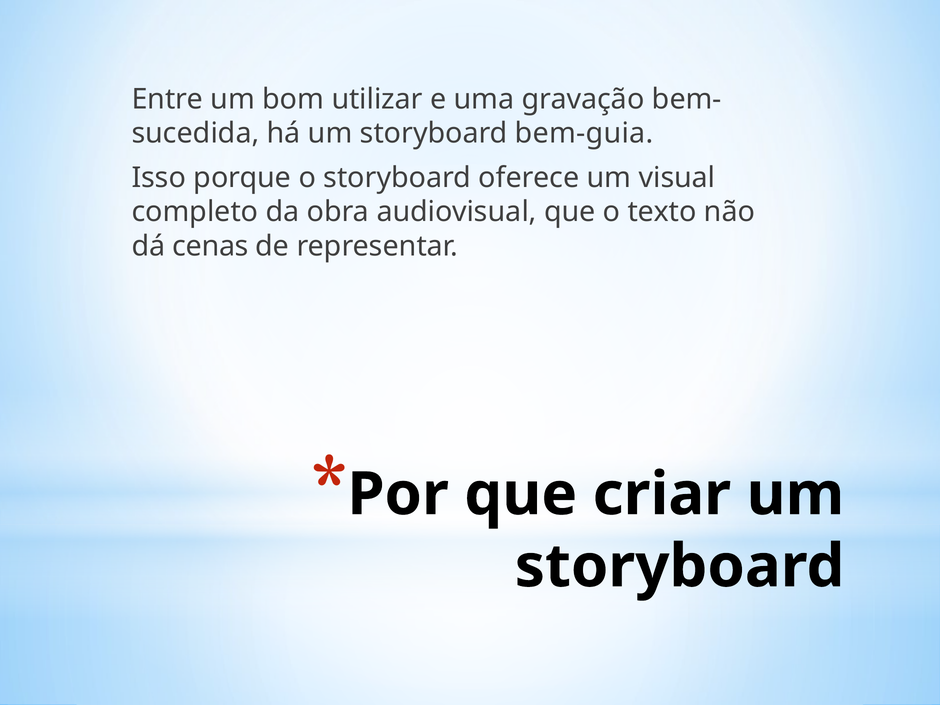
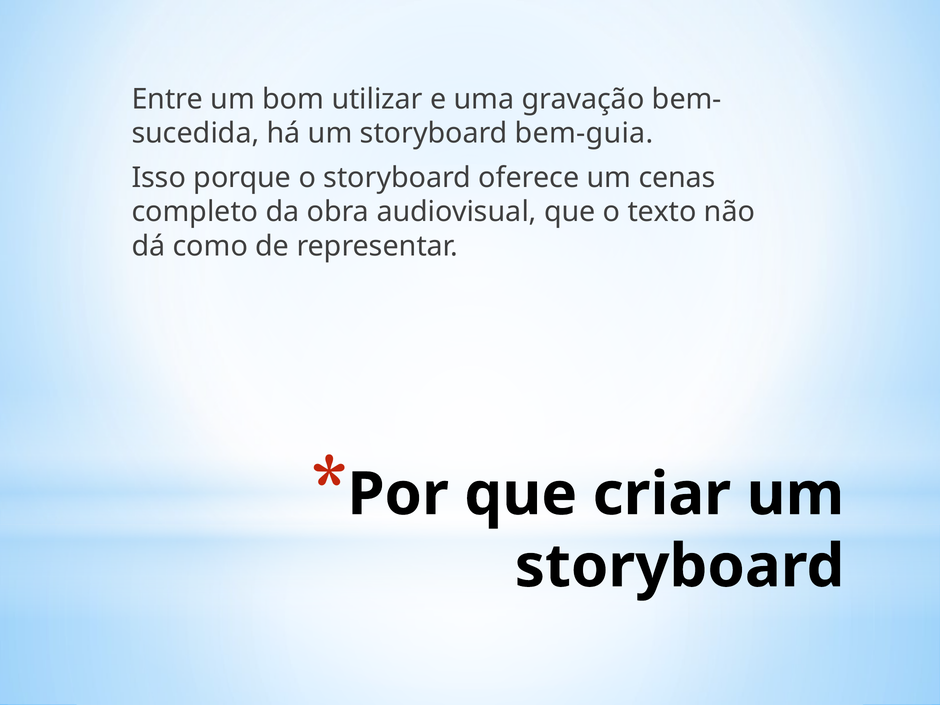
visual: visual -> cenas (677, 178)
cenas: cenas -> como (210, 246)
